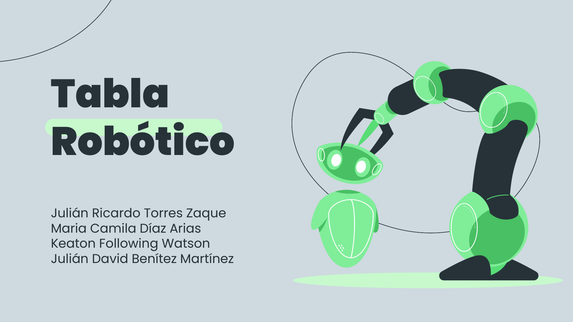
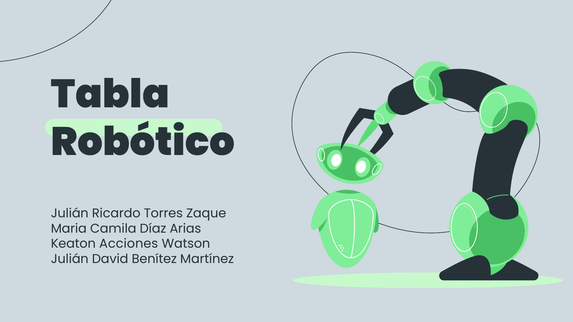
Following: Following -> Acciones (129, 244)
